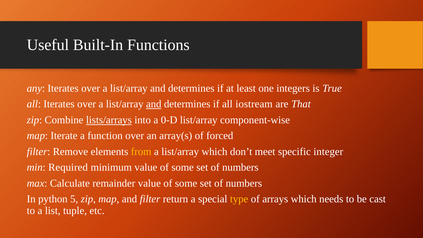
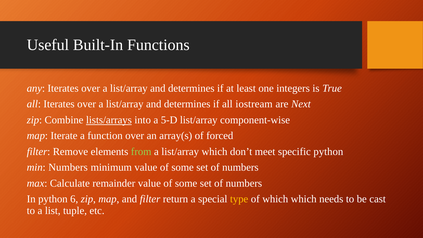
and underline: present -> none (154, 104)
That: That -> Next (301, 104)
0-D: 0-D -> 5-D (169, 120)
from colour: yellow -> light green (141, 152)
specific integer: integer -> python (328, 152)
min Required: Required -> Numbers (68, 167)
5: 5 -> 6 (74, 199)
of arrays: arrays -> which (275, 199)
